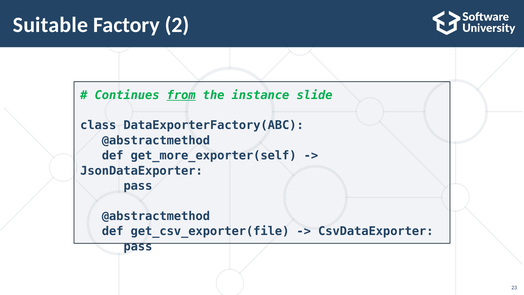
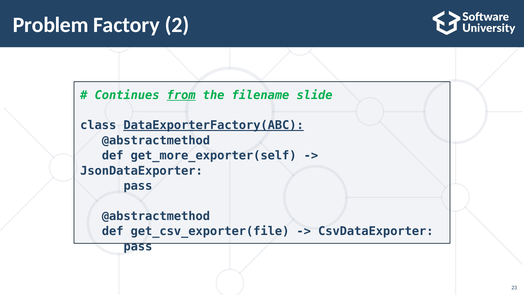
Suitable: Suitable -> Problem (51, 25)
instance: instance -> filename (260, 95)
DataExporterFactory(ABC underline: none -> present (214, 125)
